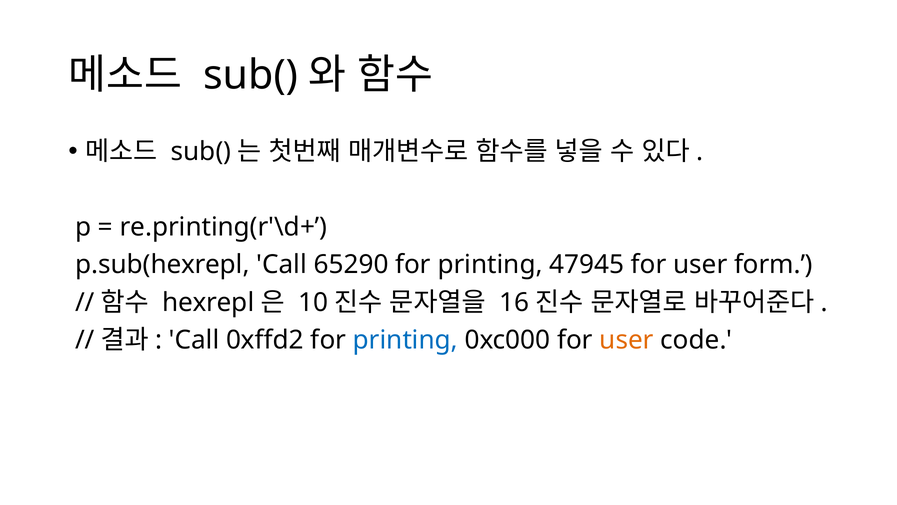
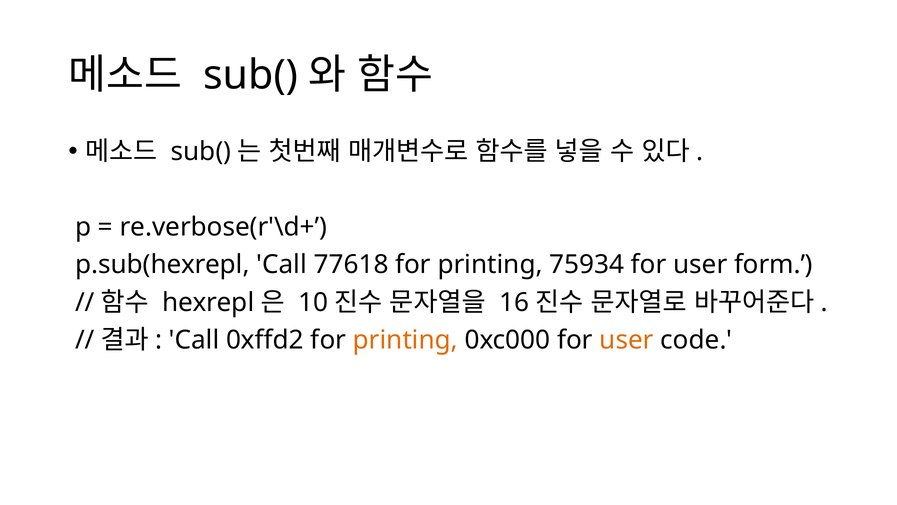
re.printing(r'\d+: re.printing(r'\d+ -> re.verbose(r'\d+ (223, 227)
65290: 65290 -> 77618 (351, 264)
47945: 47945 -> 75934 (587, 264)
printing colour: blue -> orange (405, 340)
